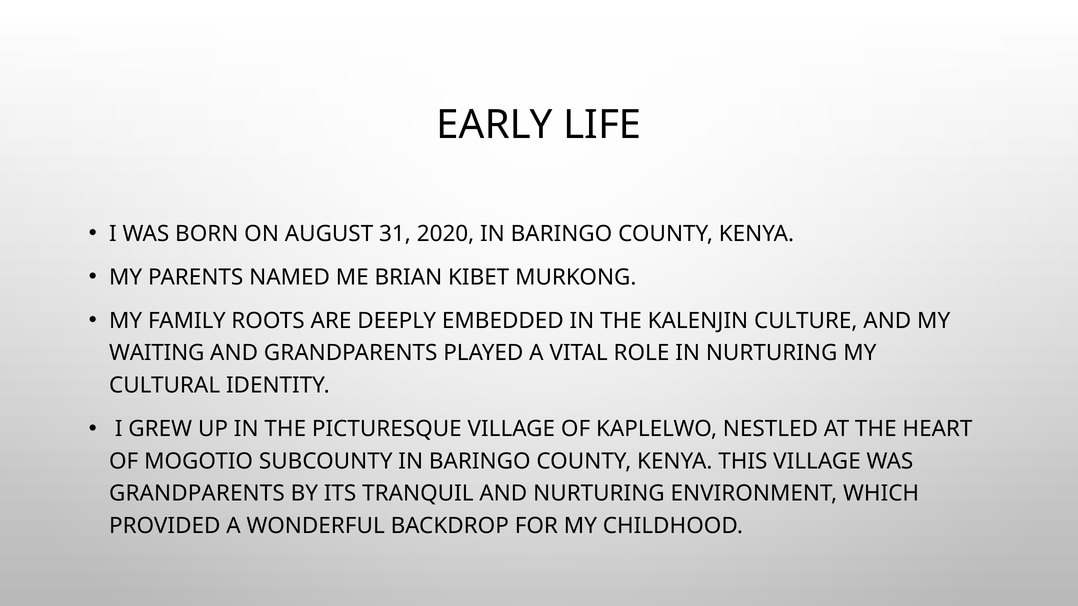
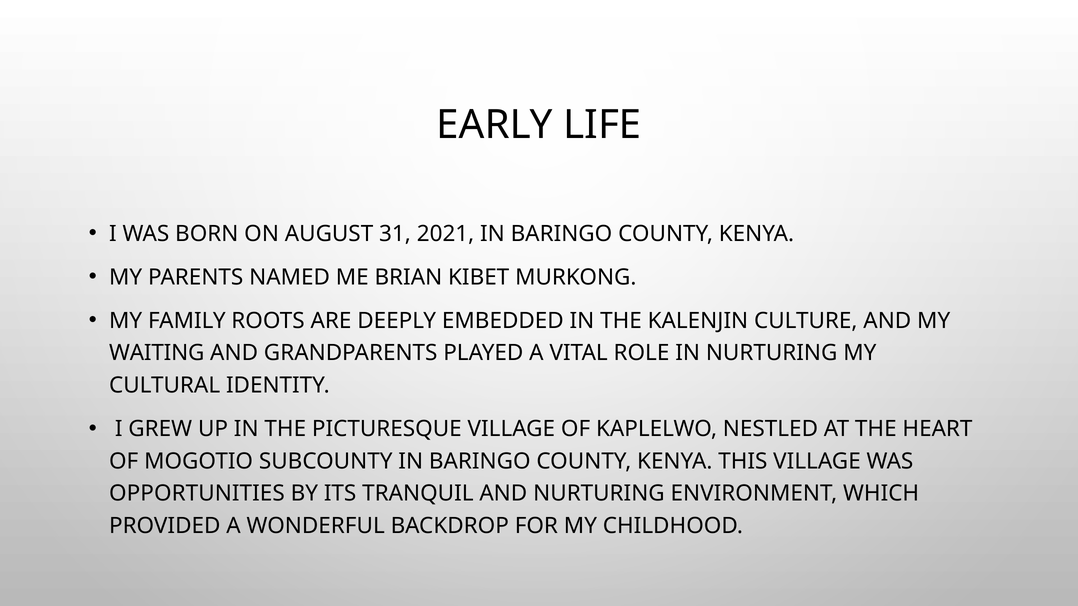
2020: 2020 -> 2021 (446, 234)
GRANDPARENTS: GRANDPARENTS -> OPPORTUNITIES (197, 494)
